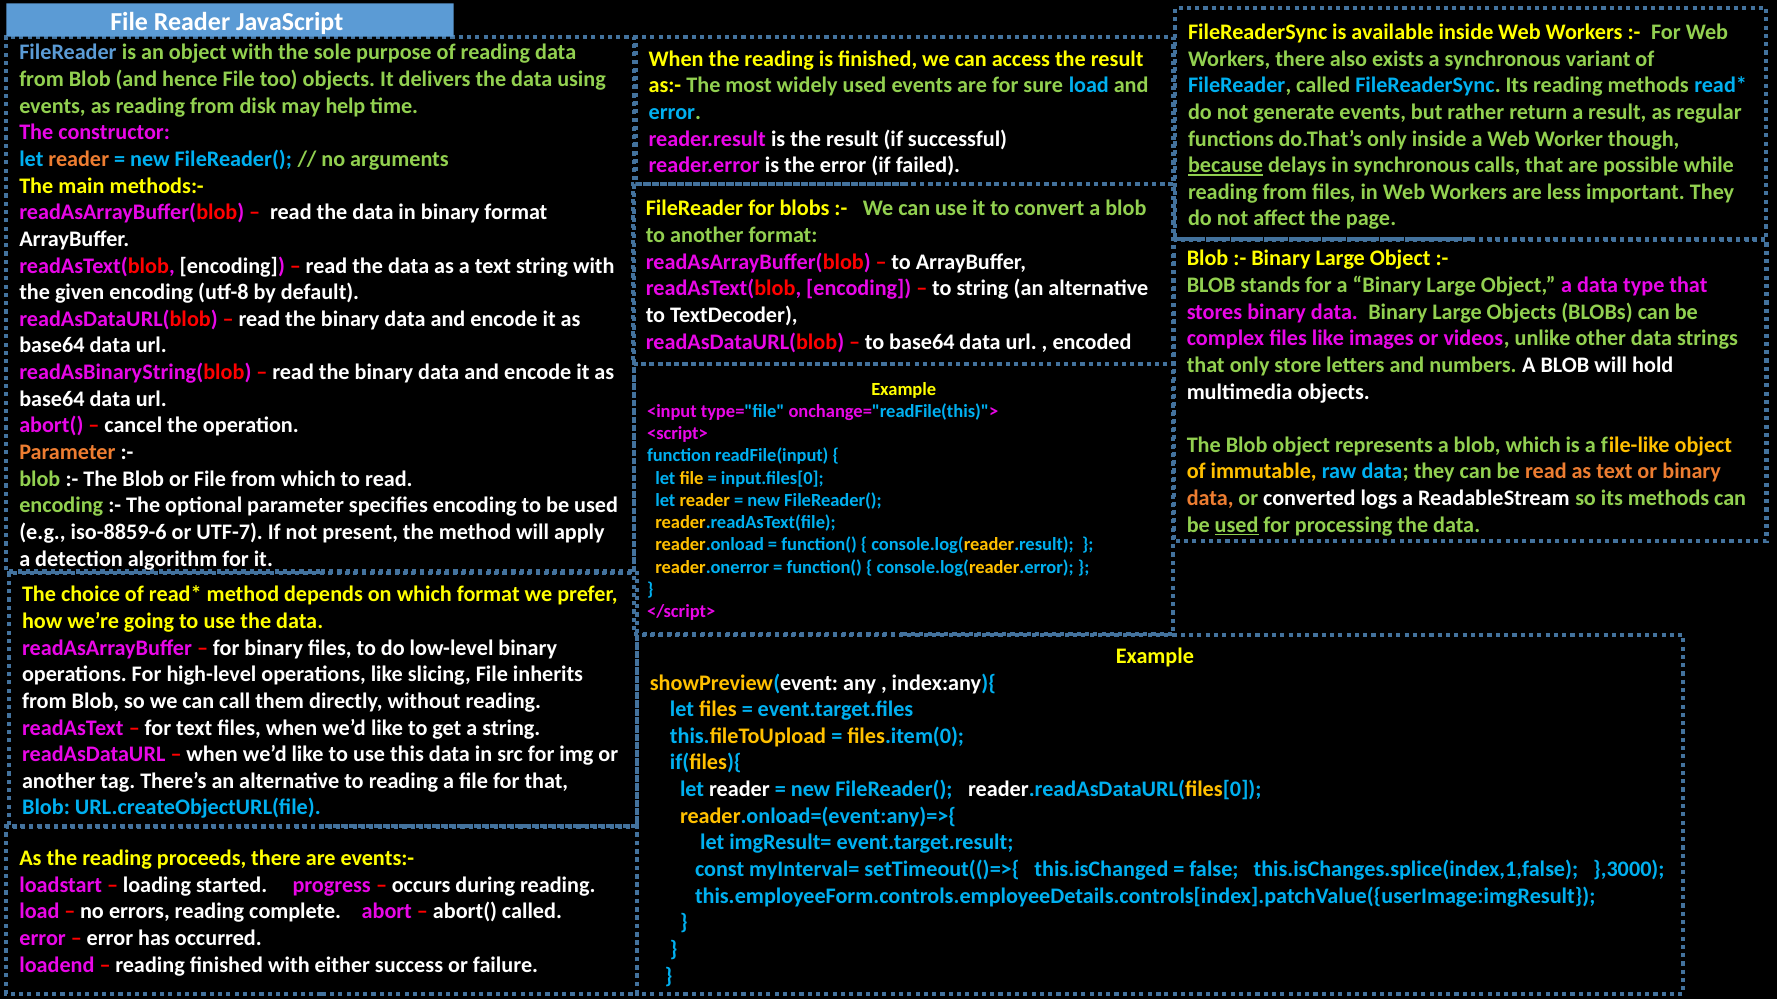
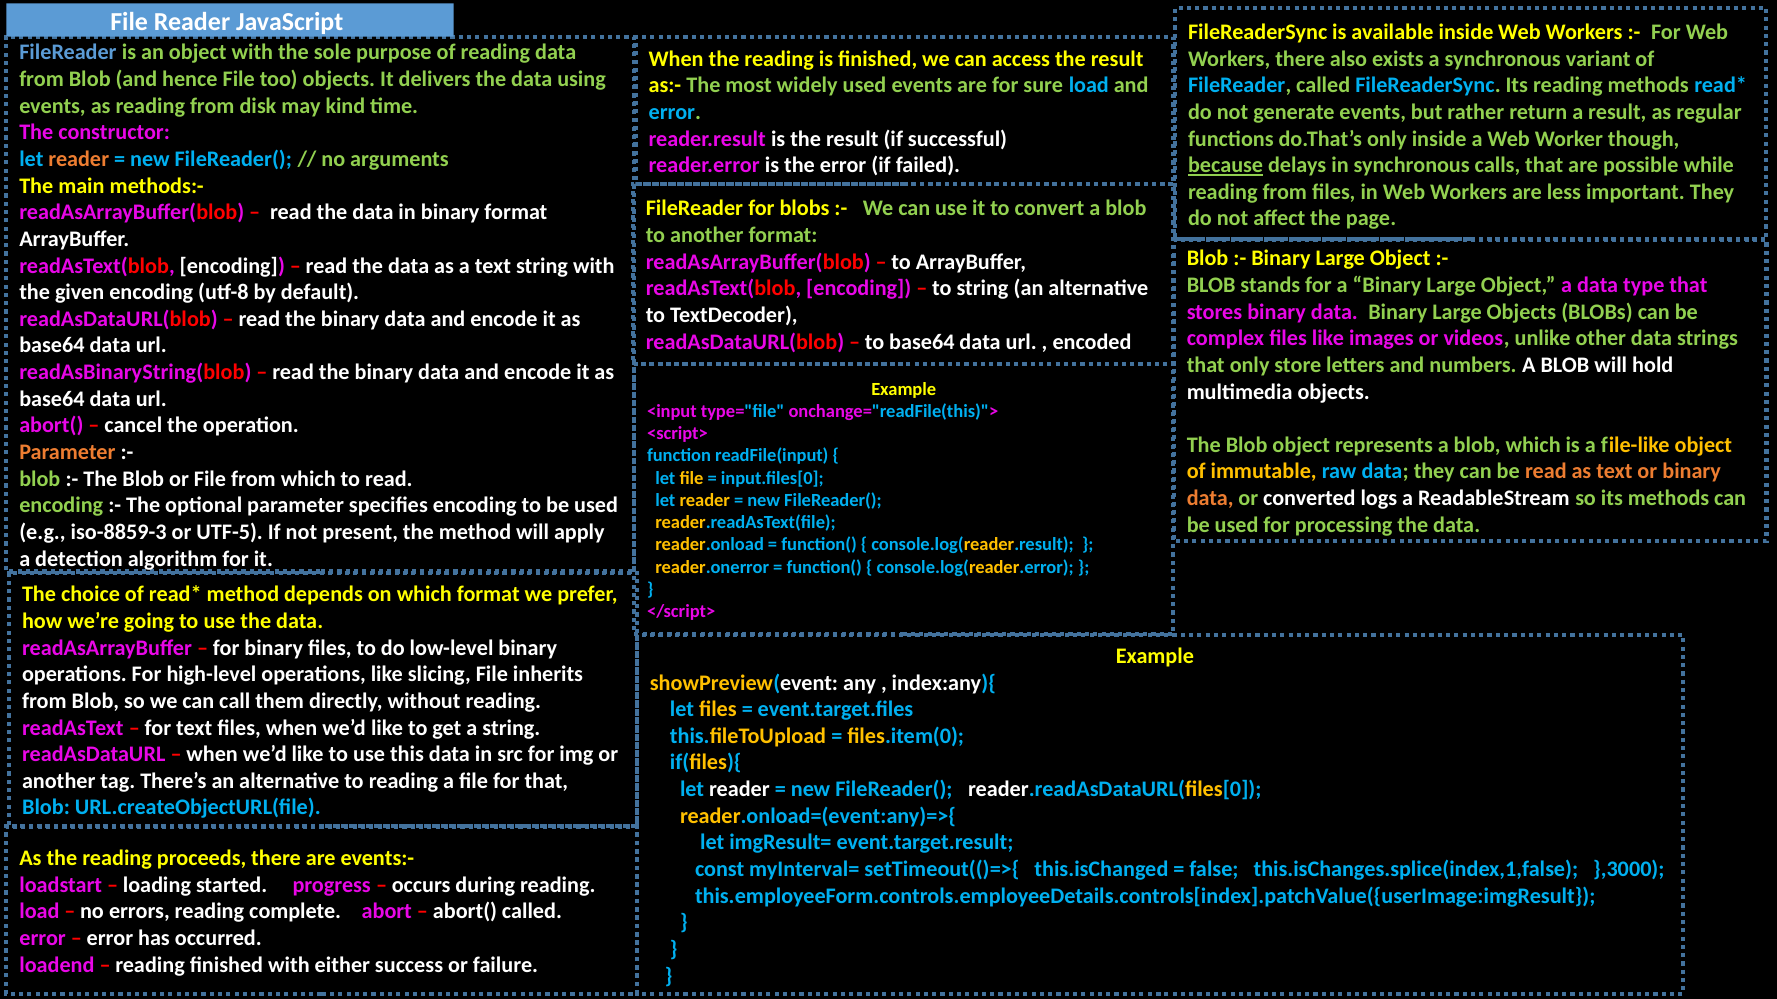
help: help -> kind (345, 106)
used underline: present -> none (1237, 525)
iso-8859-6: iso-8859-6 -> iso-8859-3 (119, 532)
UTF-7: UTF-7 -> UTF-5 (230, 532)
